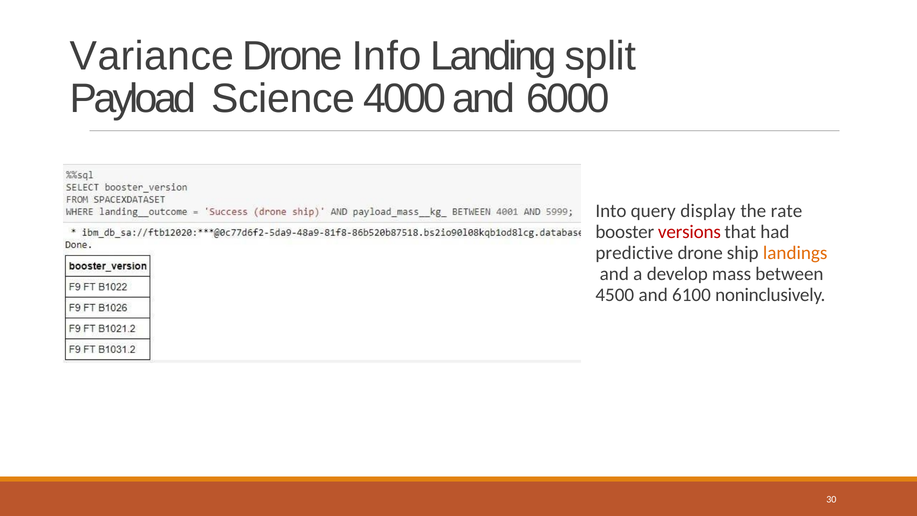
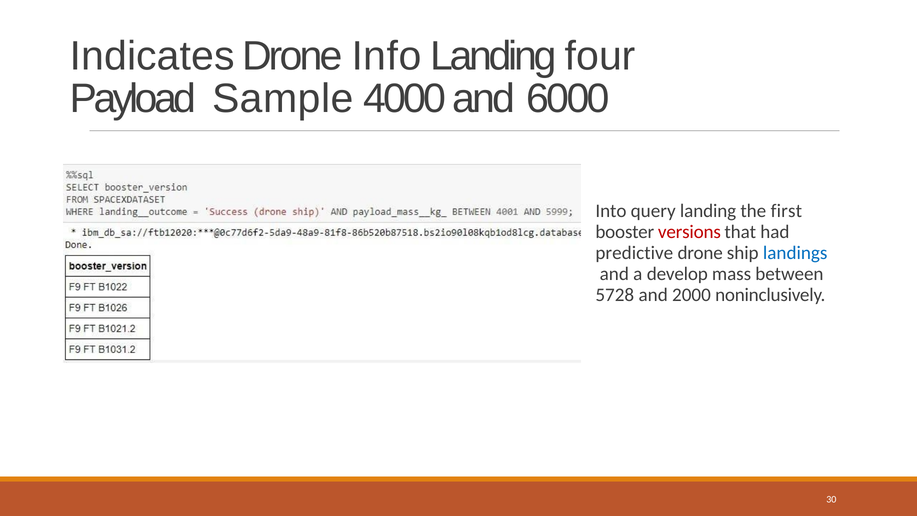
Variance: Variance -> Indicates (152, 56)
split: split -> four (600, 56)
Science: Science -> Sample (283, 98)
query display: display -> landing (708, 211)
rate: rate -> first (786, 211)
landings colour: orange -> blue (795, 253)
4500: 4500 -> 5728 (615, 295)
6100: 6100 -> 2000 (691, 295)
